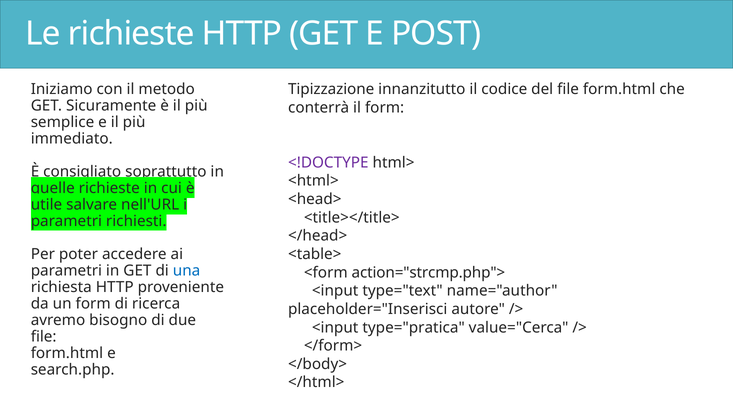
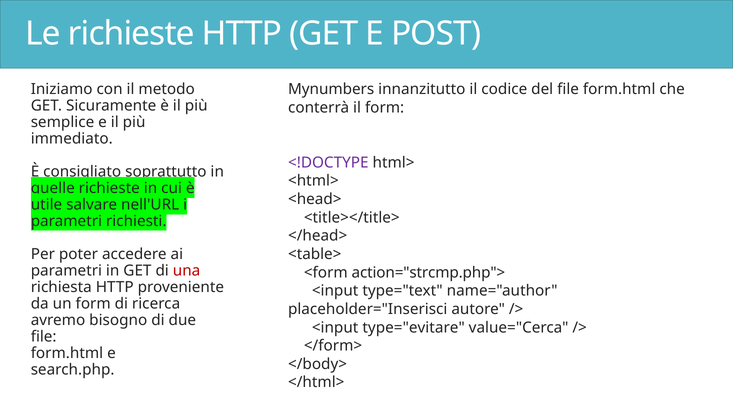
Tipizzazione: Tipizzazione -> Mynumbers (331, 89)
una colour: blue -> red (187, 271)
type="pratica: type="pratica -> type="evitare (414, 328)
